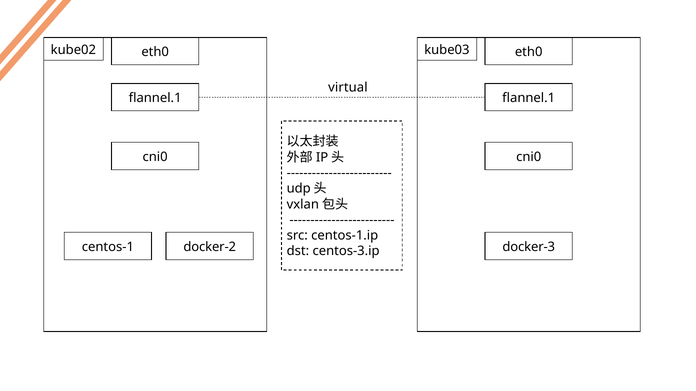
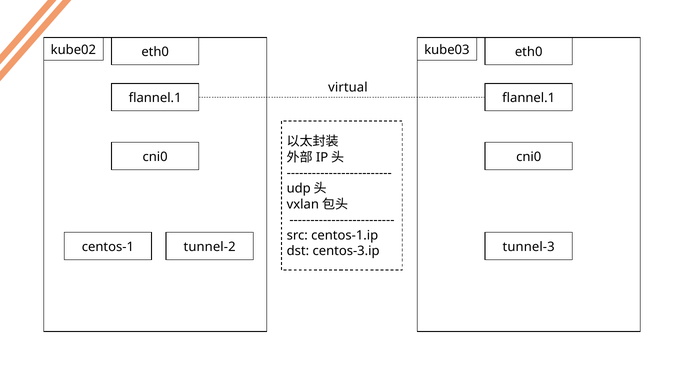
docker-2: docker-2 -> tunnel-2 (210, 247)
docker-3: docker-3 -> tunnel-3 (529, 247)
